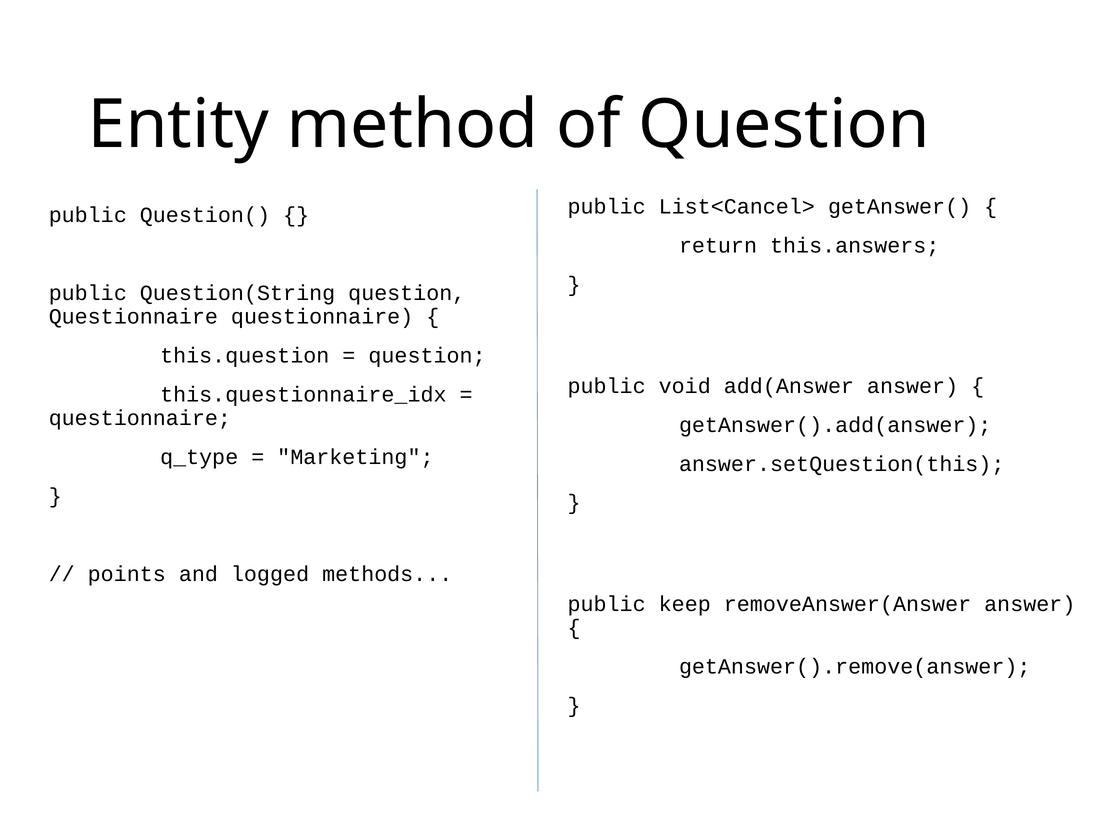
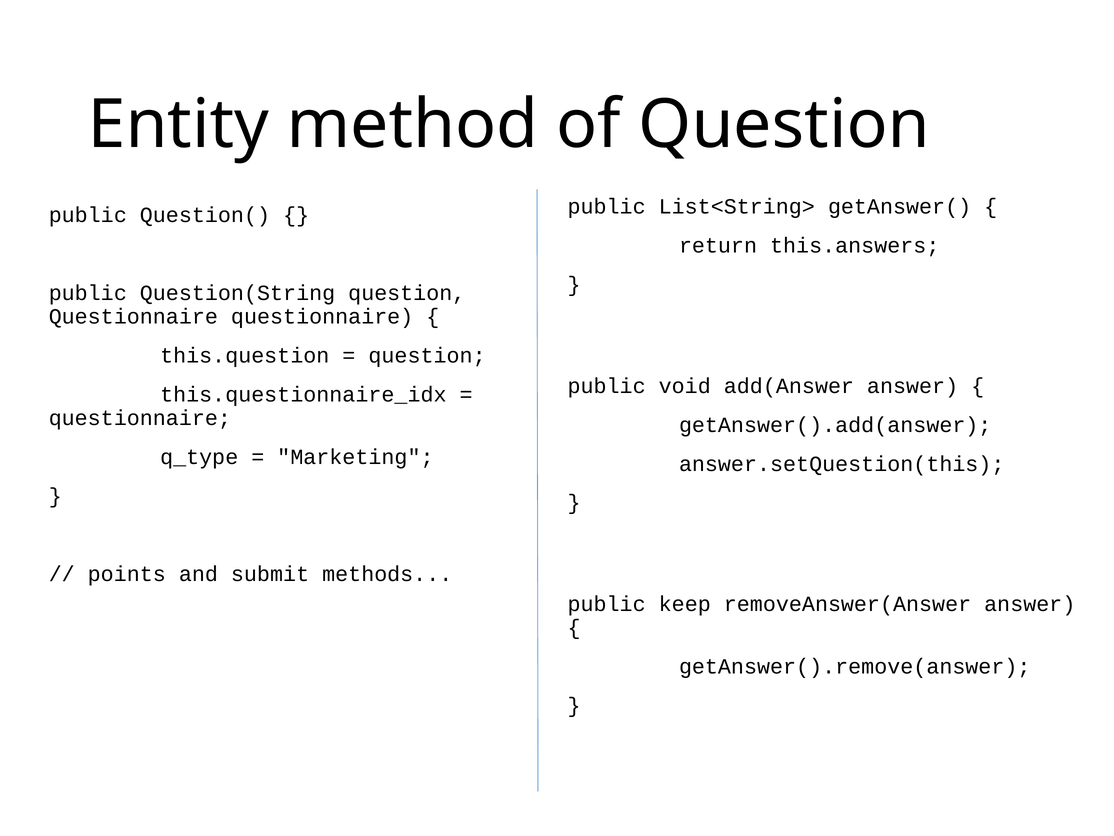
List<Cancel>: List<Cancel> -> List<String> (737, 206)
logged: logged -> submit (270, 574)
